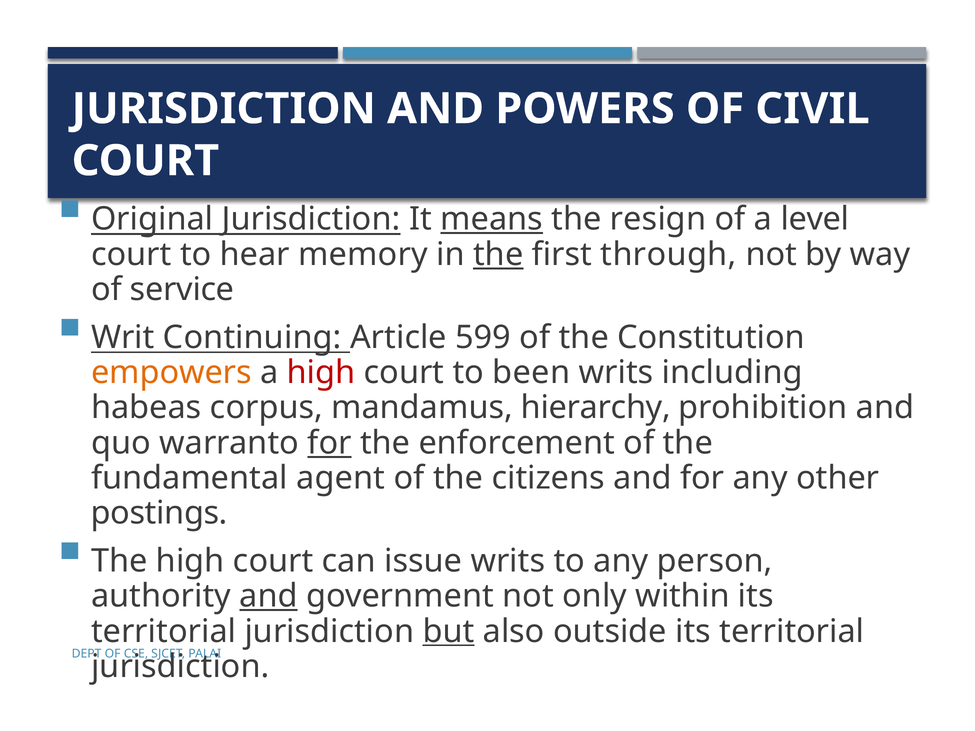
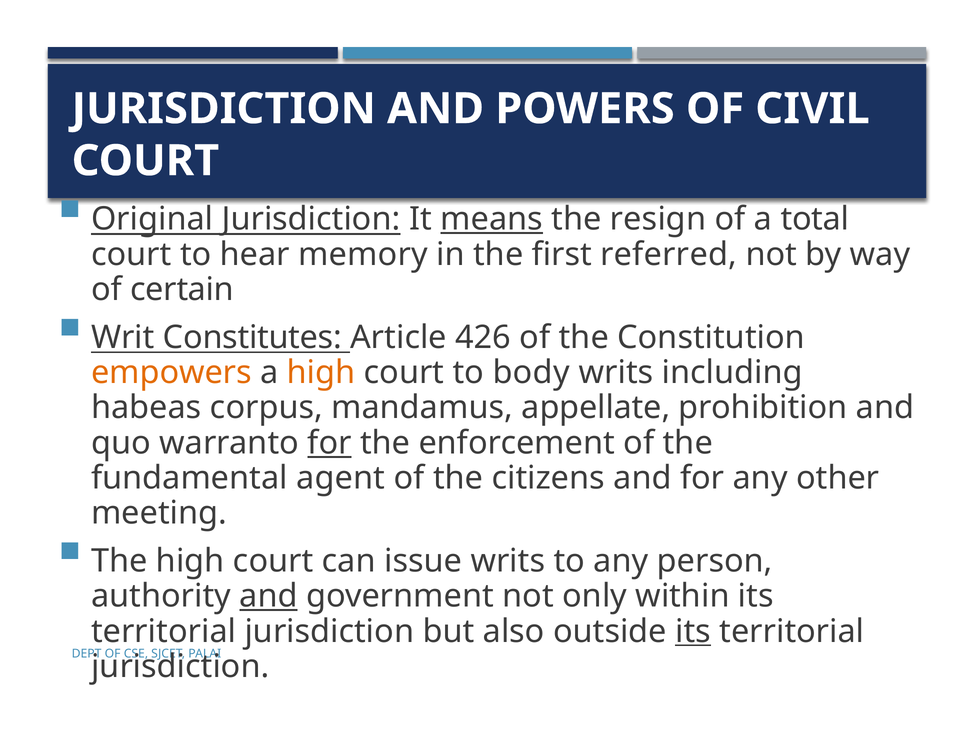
level: level -> total (815, 219)
the underline: present -> none (498, 254)
through: through -> referred (669, 254)
service: service -> certain (182, 289)
Continuing: Continuing -> Constitutes (252, 338)
599: 599 -> 426 (483, 338)
high colour: red -> orange (321, 373)
been: been -> body (531, 373)
hierarchy: hierarchy -> appellate (596, 408)
postings: postings -> meeting (159, 513)
but underline: present -> none (449, 632)
its underline: none -> present (693, 632)
